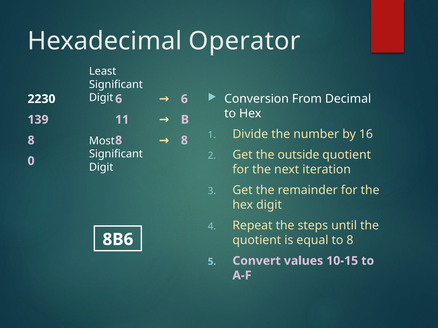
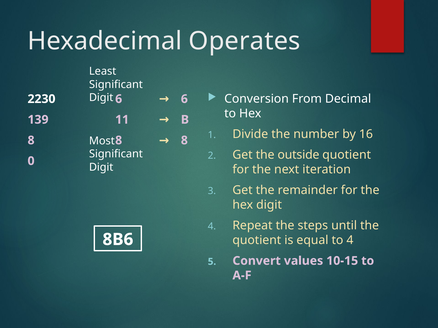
Operator: Operator -> Operates (245, 41)
to 8: 8 -> 4 (350, 240)
